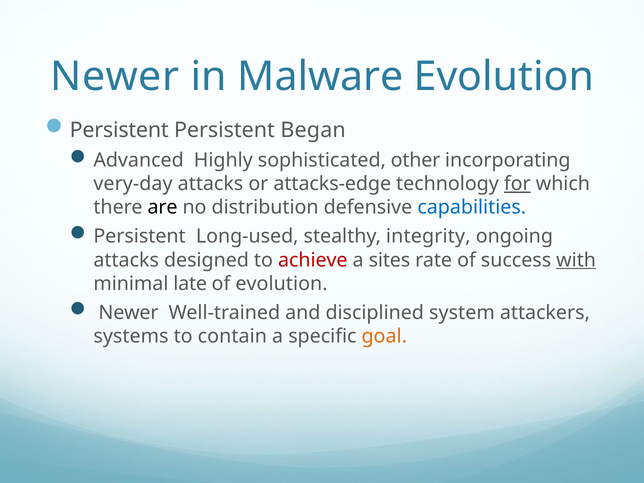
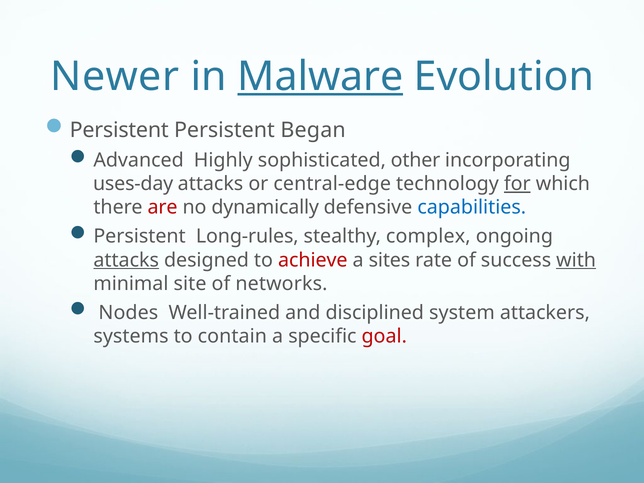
Malware underline: none -> present (320, 77)
very-day: very-day -> uses-day (133, 184)
attacks-edge: attacks-edge -> central-edge (332, 184)
are colour: black -> red (163, 207)
distribution: distribution -> dynamically (265, 207)
Long-used: Long-used -> Long-rules (247, 236)
integrity: integrity -> complex (428, 236)
attacks underline: none -> present (126, 260)
late: late -> site (190, 284)
of evolution: evolution -> networks (281, 284)
Newer: Newer -> Nodes (128, 313)
goal colour: orange -> red (384, 336)
